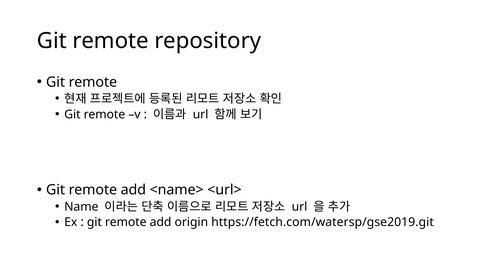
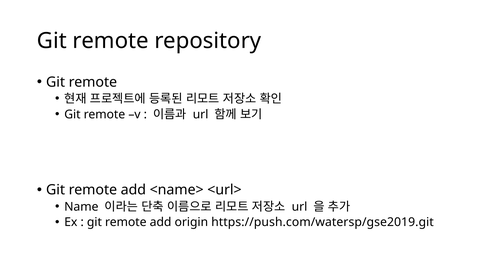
https://fetch.com/watersp/gse2019.git: https://fetch.com/watersp/gse2019.git -> https://push.com/watersp/gse2019.git (323, 222)
